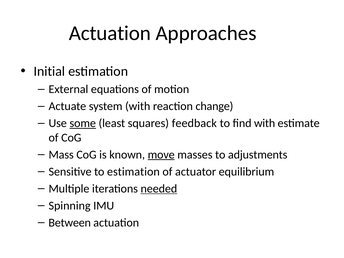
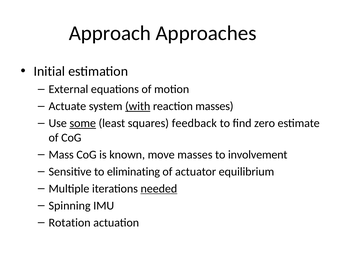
Actuation: Actuation -> Approach (110, 33)
with underline: none -> present (138, 106)
reaction change: change -> masses (214, 106)
find with: with -> zero (265, 123)
move underline: present -> none (161, 155)
adjustments: adjustments -> involvement (258, 155)
to estimation: estimation -> eliminating (133, 172)
Between: Between -> Rotation (70, 223)
